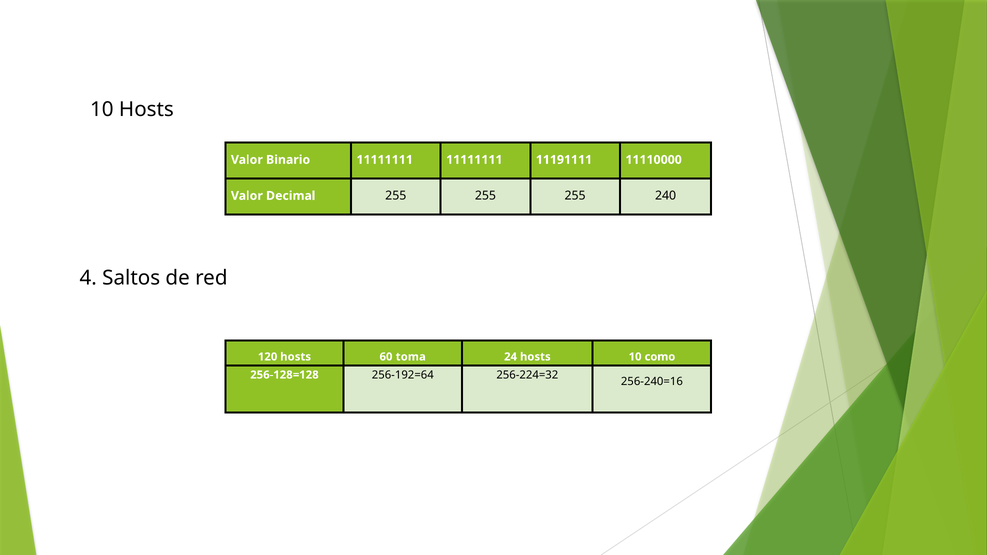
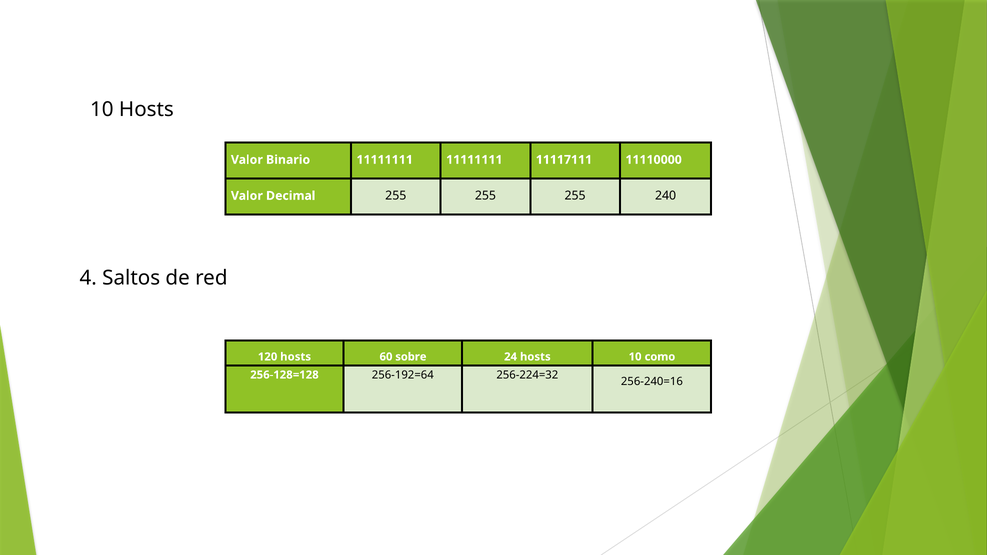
11191111: 11191111 -> 11117111 (564, 160)
toma: toma -> sobre (411, 357)
